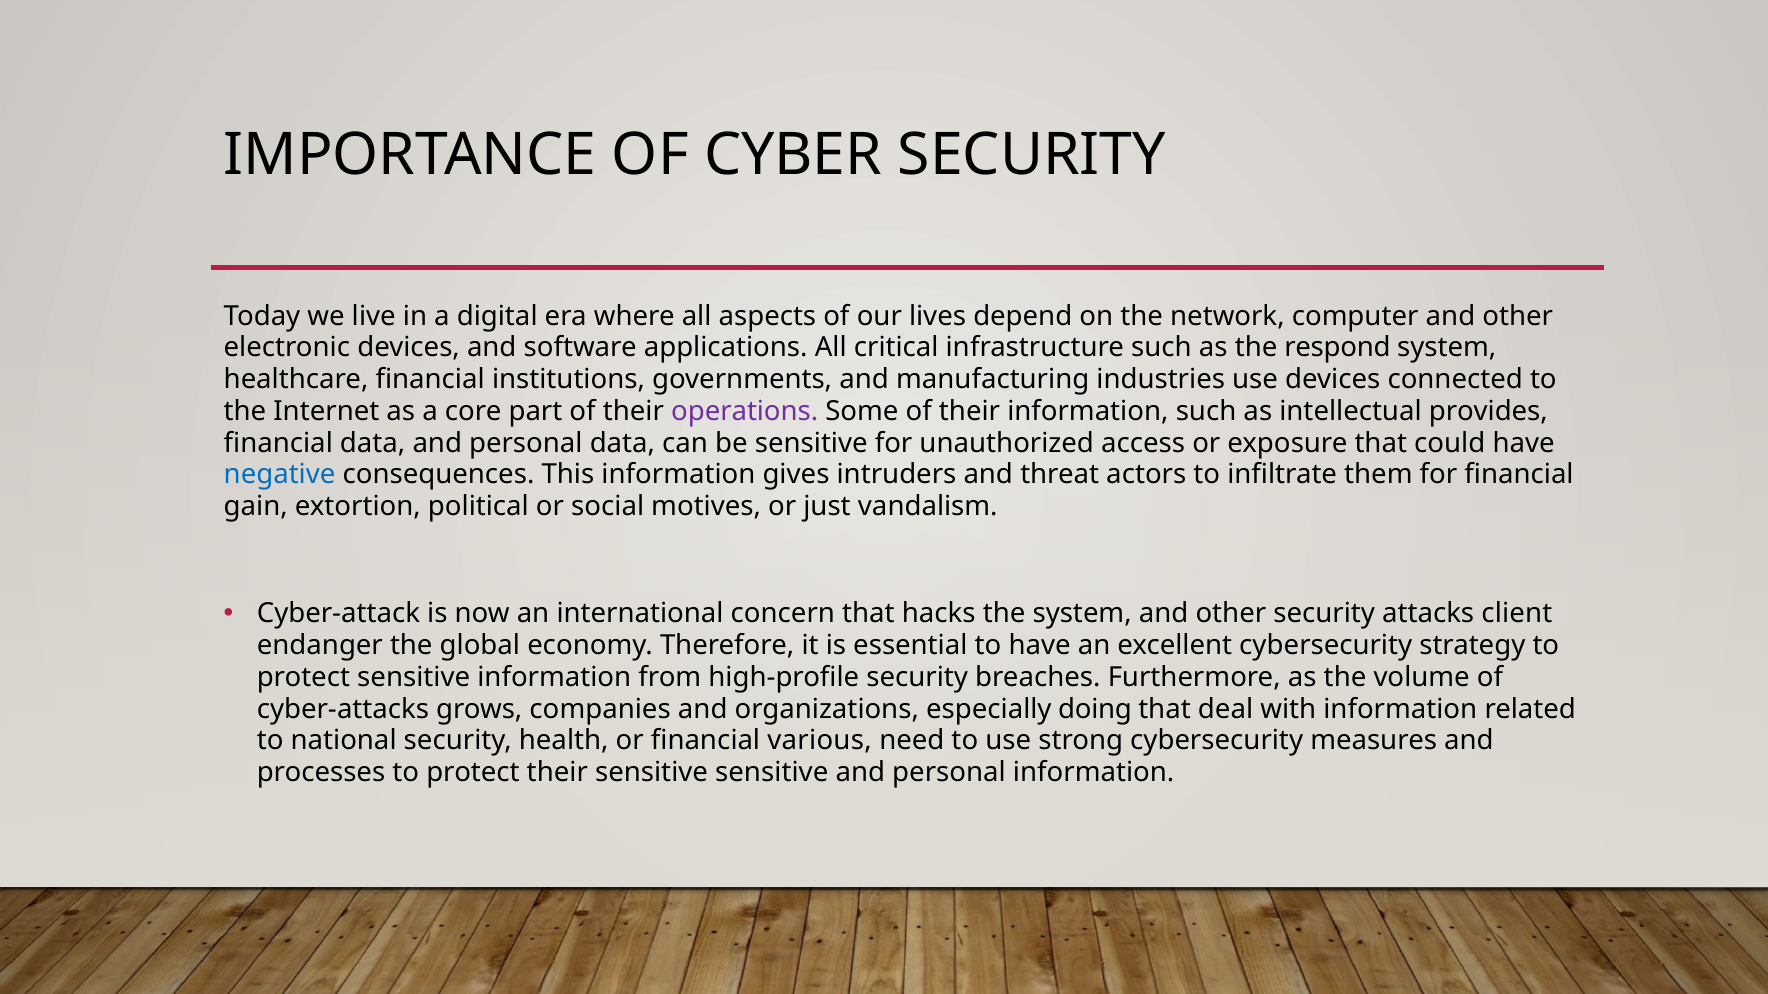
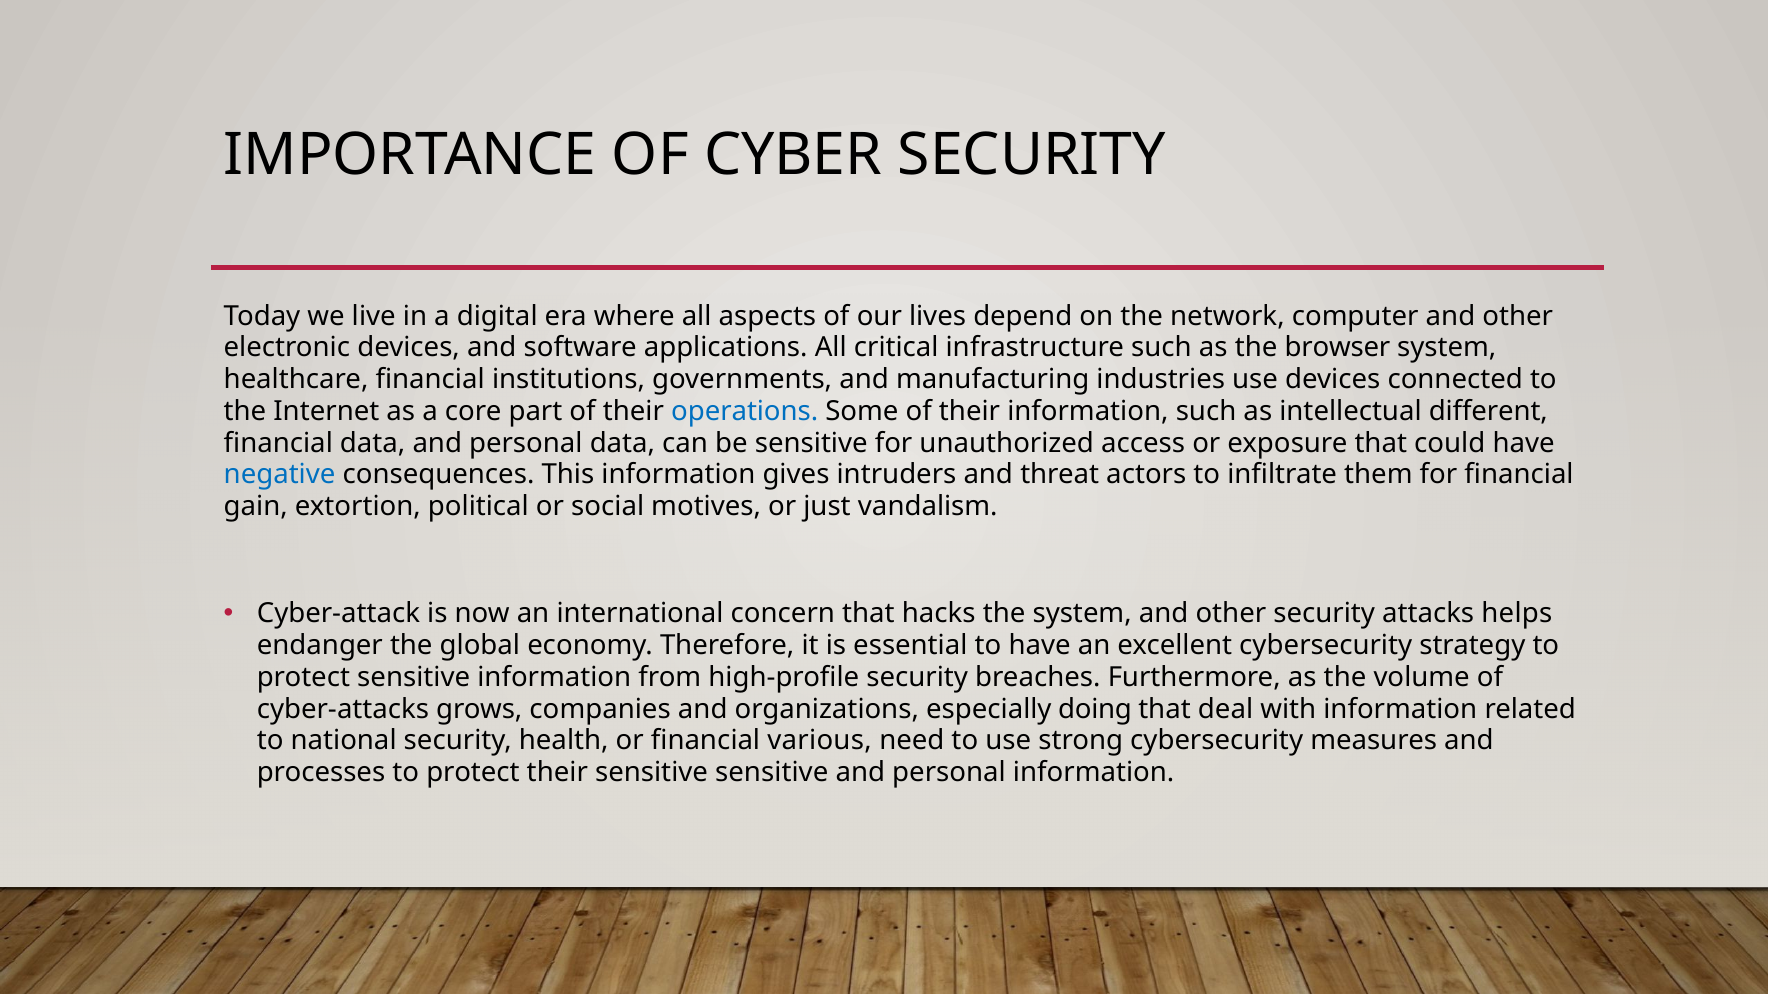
respond: respond -> browser (1337, 348)
operations colour: purple -> blue (745, 411)
provides: provides -> different (1488, 411)
client: client -> helps (1517, 614)
